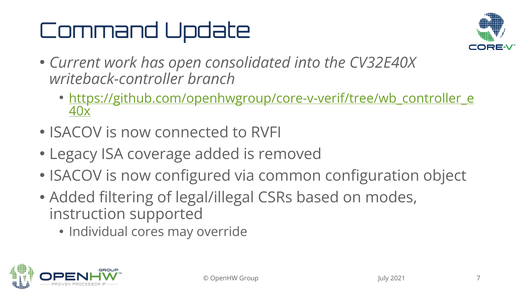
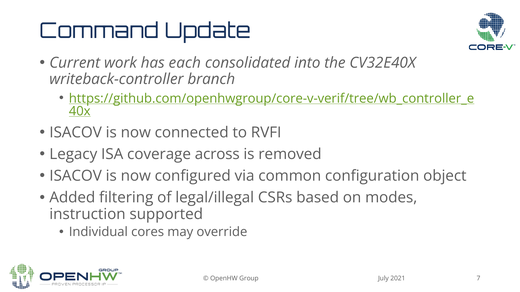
open: open -> each (185, 63)
coverage added: added -> across (217, 154)
